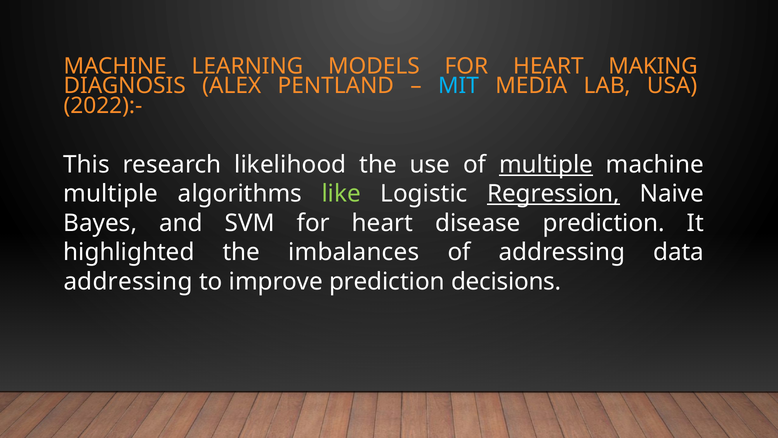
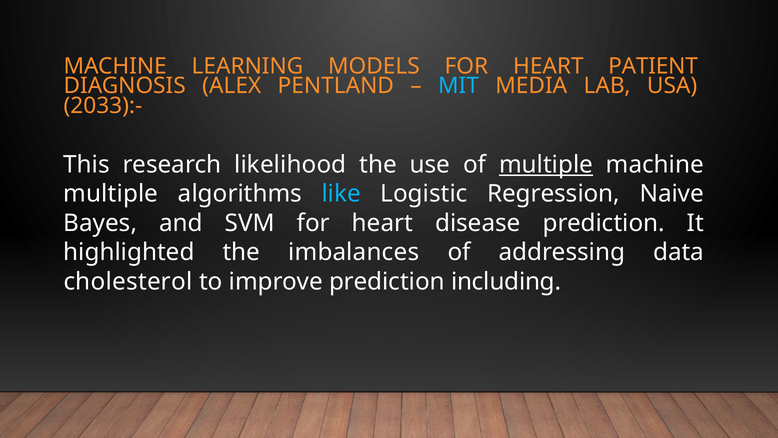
MAKING: MAKING -> PATIENT (653, 66)
2022):-: 2022):- -> 2033):- (103, 106)
like colour: light green -> light blue (341, 194)
Regression underline: present -> none (554, 194)
addressing: addressing -> cholesterol (128, 281)
decisions: decisions -> including (506, 281)
